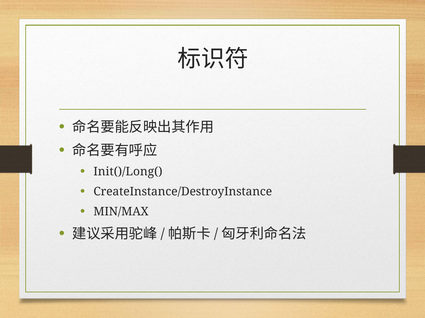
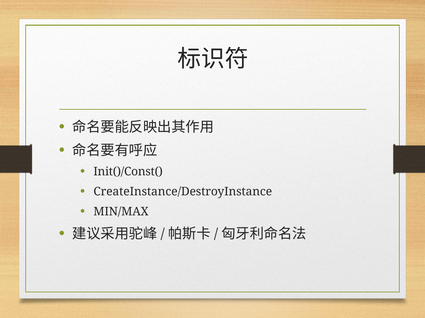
Init()/Long(: Init()/Long( -> Init()/Const( (128, 172)
